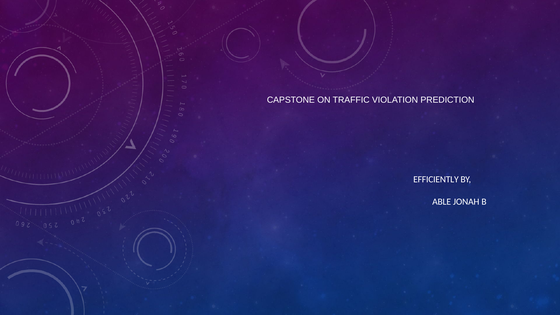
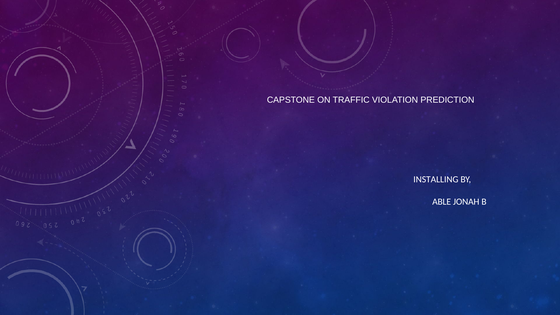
EFFICIENTLY: EFFICIENTLY -> INSTALLING (436, 179)
